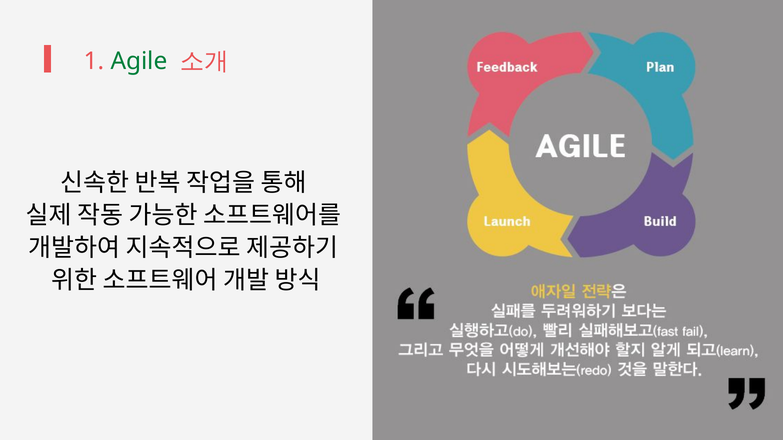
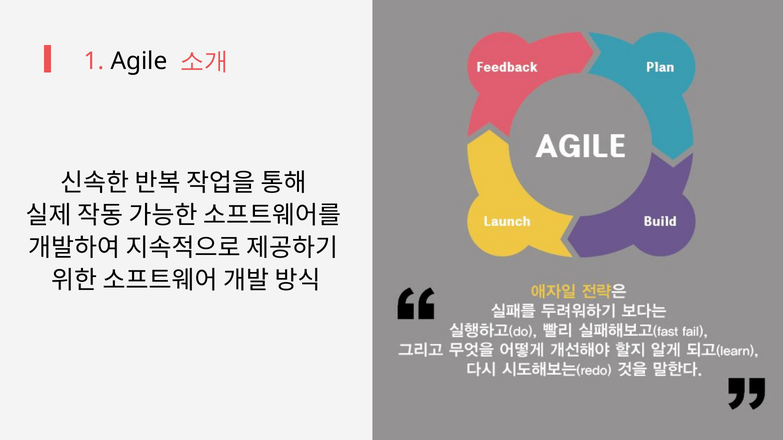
Agile colour: green -> black (139, 61)
